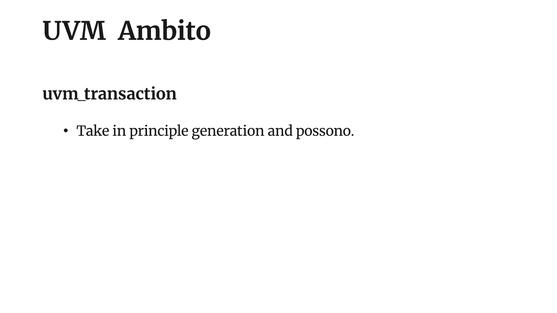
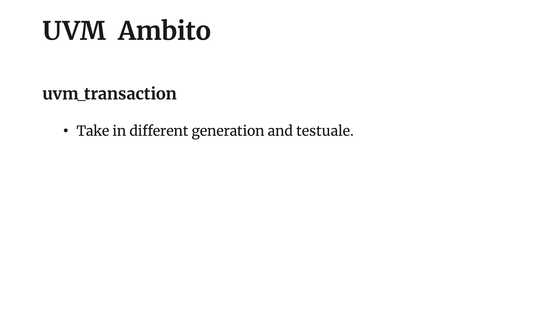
principle: principle -> different (159, 131)
possono: possono -> testuale (325, 131)
